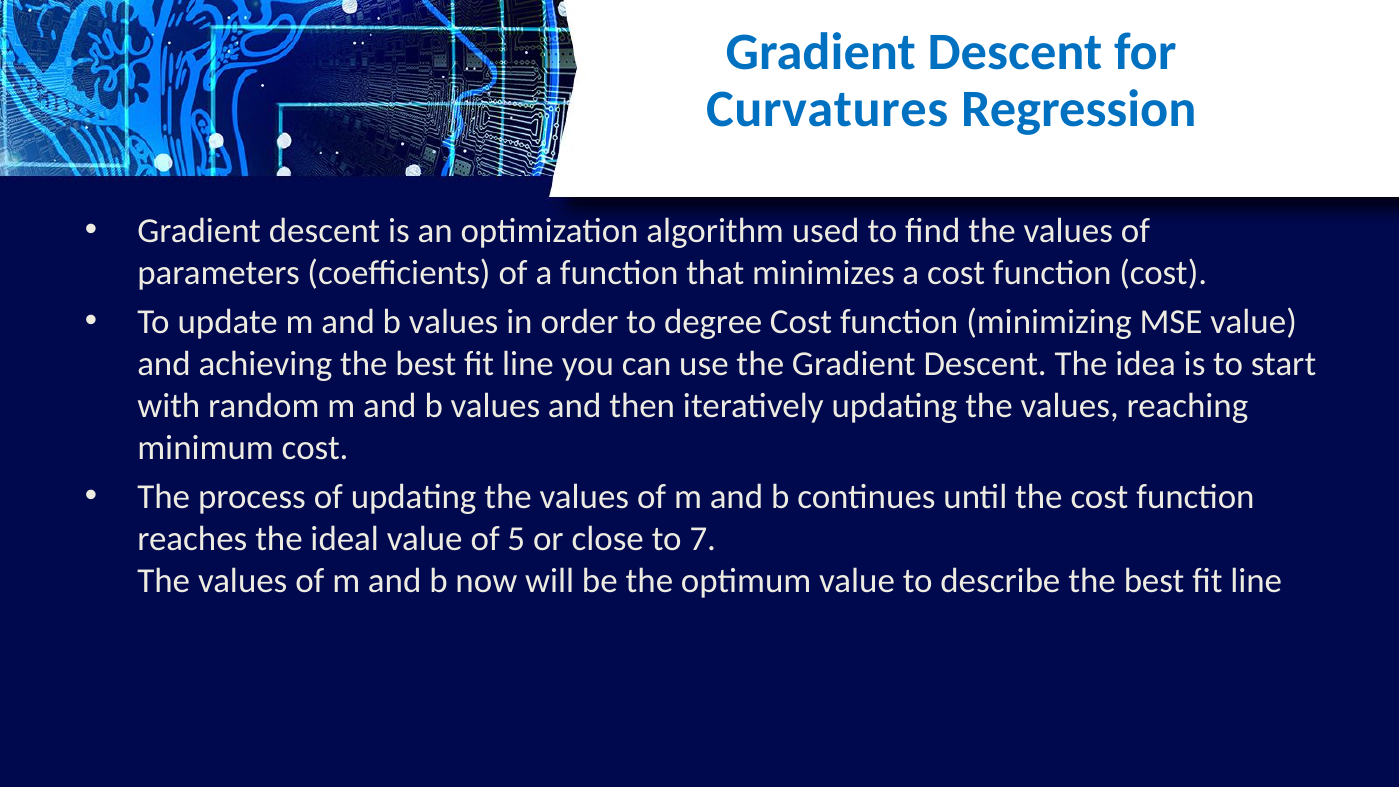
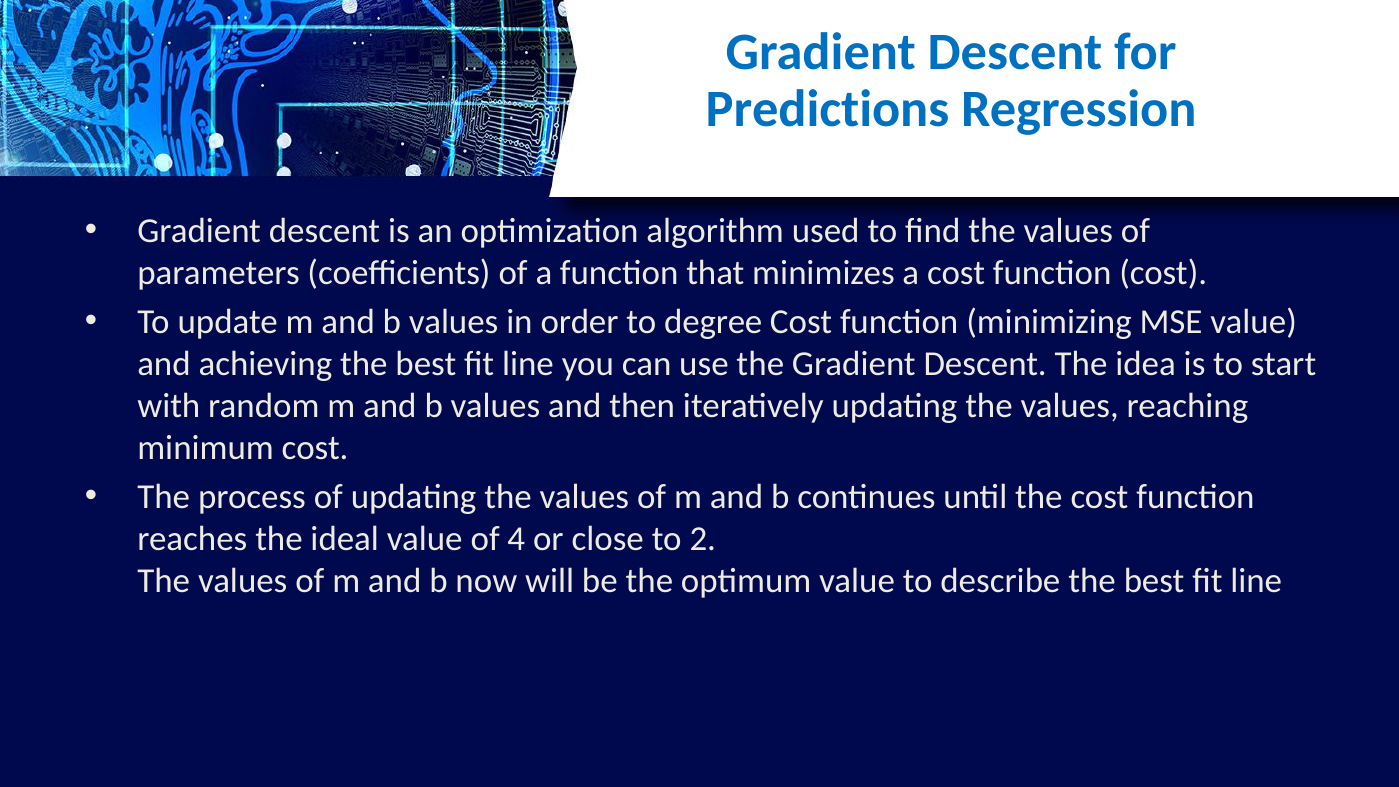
Curvatures: Curvatures -> Predictions (827, 109)
5: 5 -> 4 (516, 539)
7: 7 -> 2 (703, 539)
